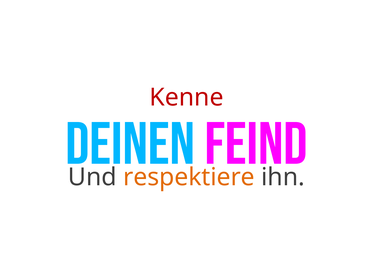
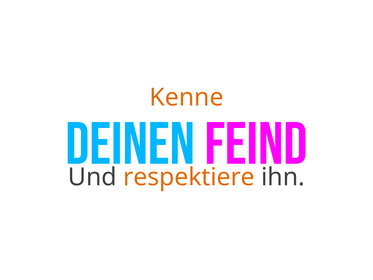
Kenne colour: red -> orange (186, 97)
